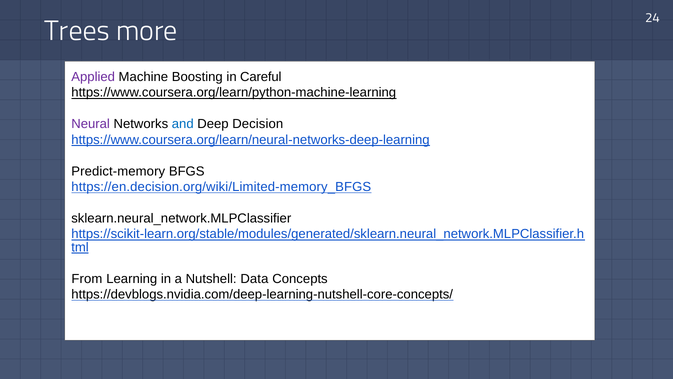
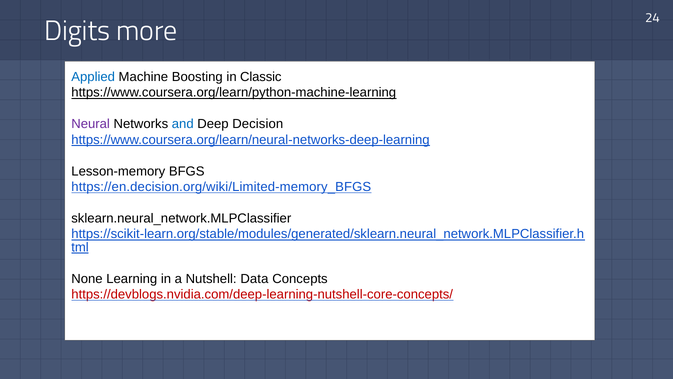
Trees: Trees -> Digits (77, 31)
Applied colour: purple -> blue (93, 77)
Careful: Careful -> Classic (261, 77)
Predict-memory: Predict-memory -> Lesson-memory (118, 171)
From: From -> None (87, 278)
https://devblogs.nvidia.com/deep-learning-nutshell-core-concepts/ colour: black -> red (262, 294)
